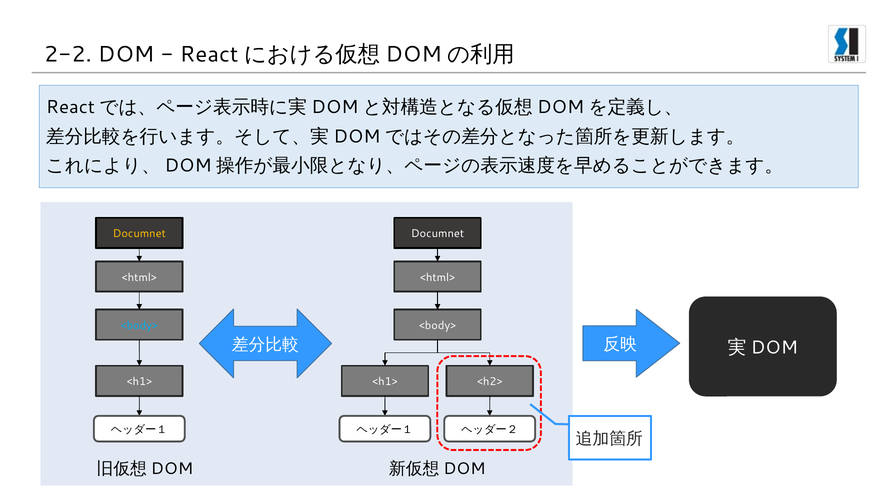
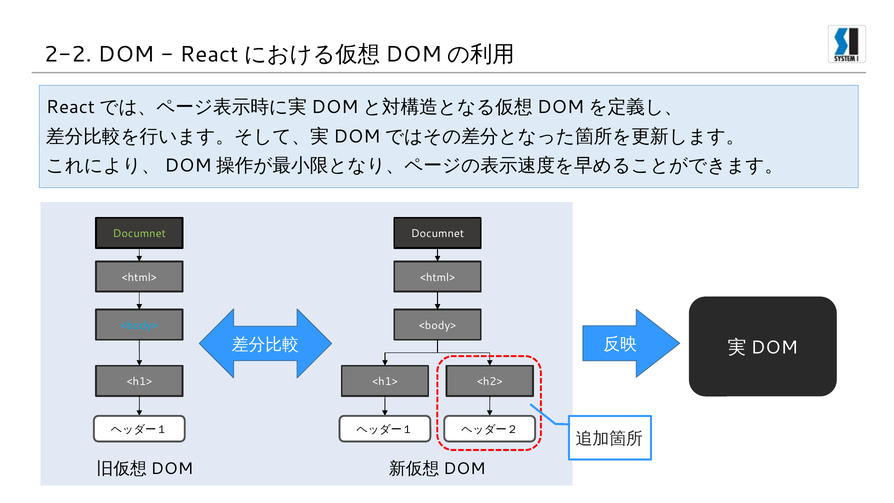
Documnet colour: yellow -> light green (139, 234)
